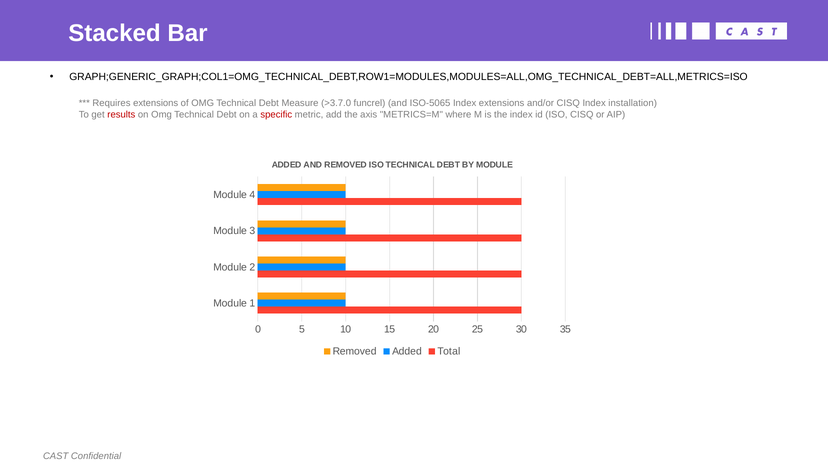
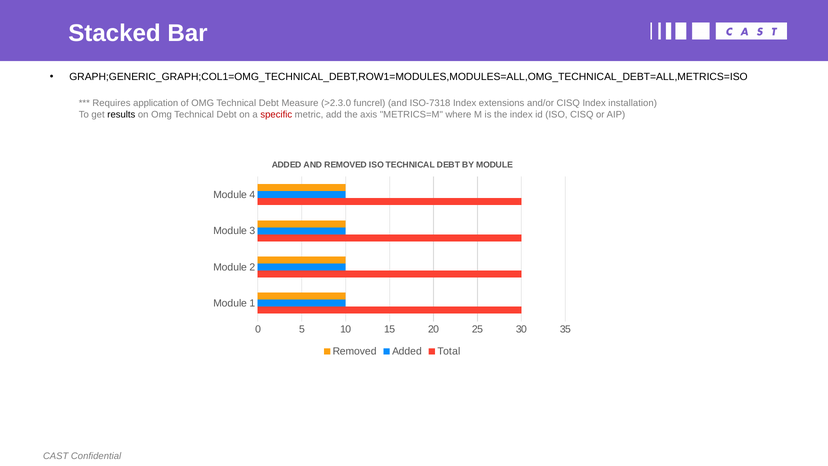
Requires extensions: extensions -> application (156, 103)
>3.7.0: >3.7.0 -> >2.3.0 (336, 103)
ISO-5065: ISO-5065 -> ISO-7318 (430, 103)
results colour: red -> black (121, 115)
